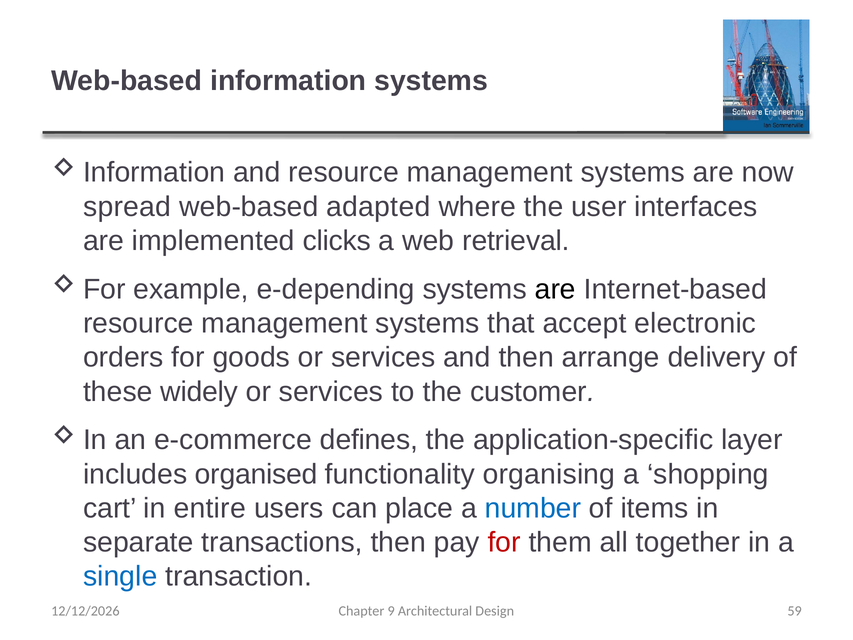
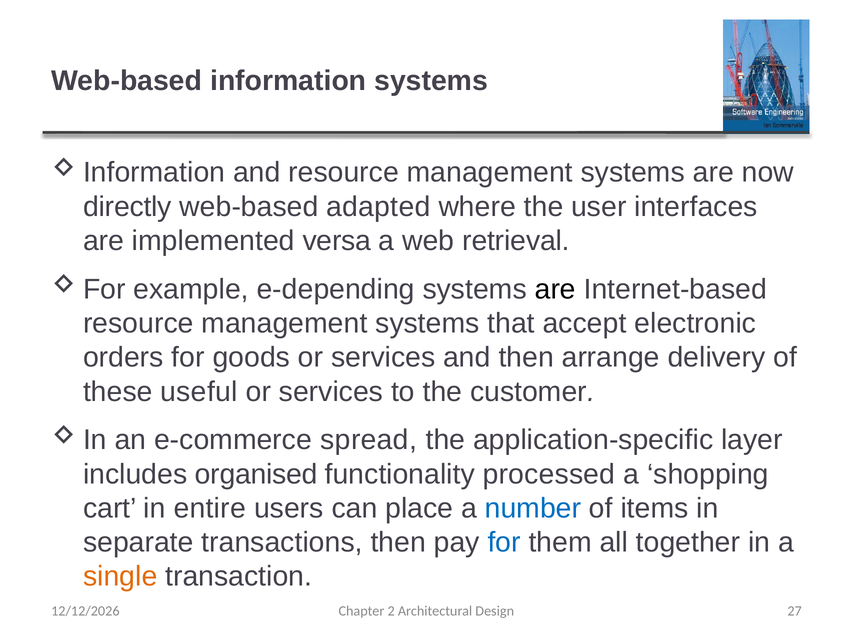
spread: spread -> directly (127, 207)
clicks: clicks -> versa (337, 241)
widely: widely -> useful (199, 391)
defines: defines -> spread (369, 440)
organising: organising -> processed (549, 474)
for colour: red -> blue (504, 542)
single colour: blue -> orange (120, 576)
9: 9 -> 2 (391, 611)
59: 59 -> 27 (795, 611)
